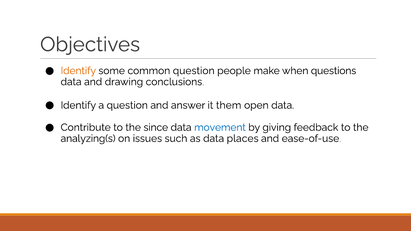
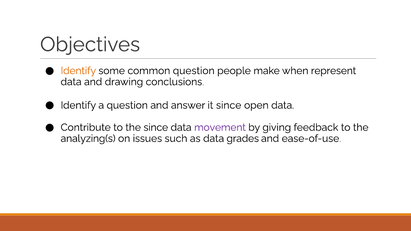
questions: questions -> represent (334, 71)
it them: them -> since (229, 105)
movement colour: blue -> purple (220, 127)
places: places -> grades (243, 139)
